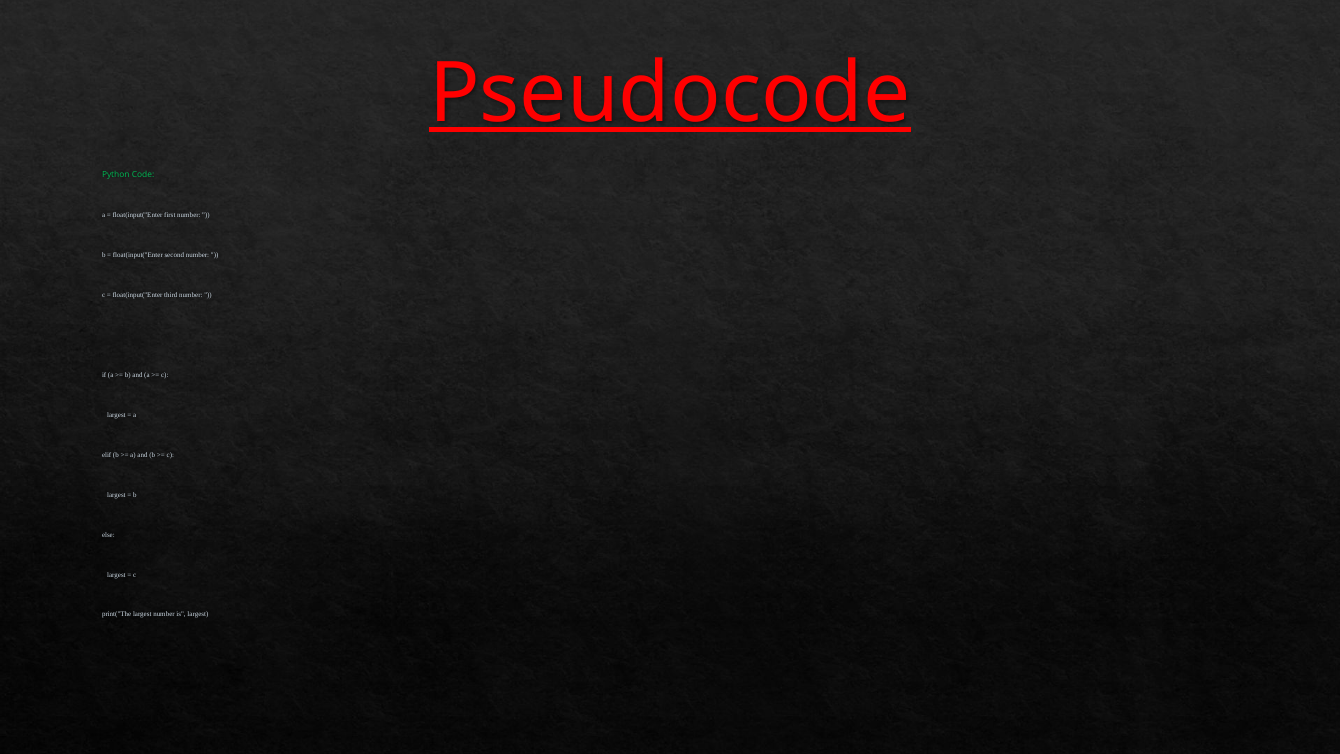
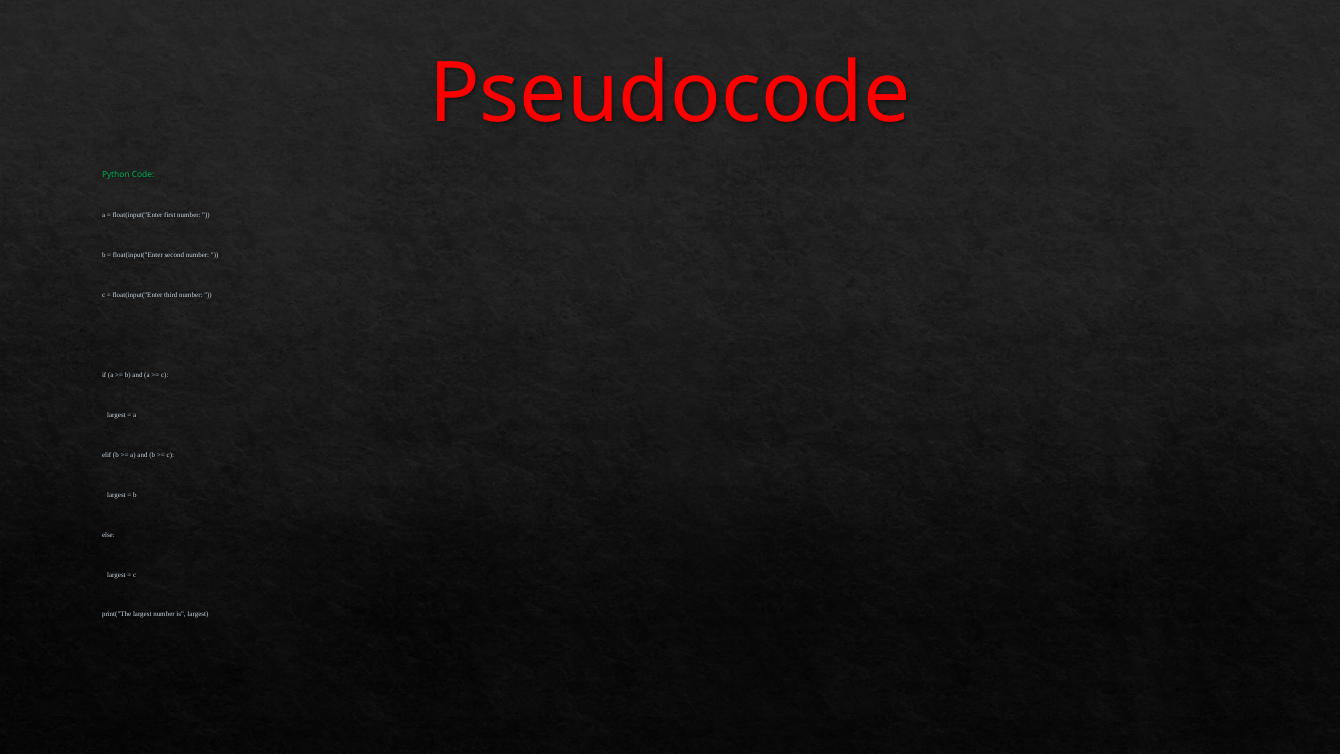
Pseudocode underline: present -> none (670, 94)
